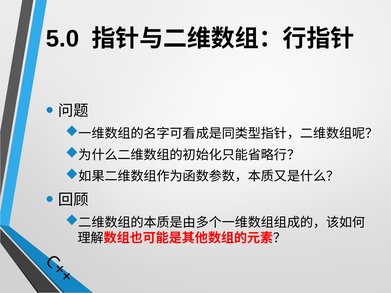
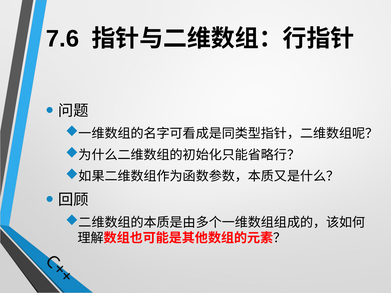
5.0: 5.0 -> 7.6 (62, 39)
